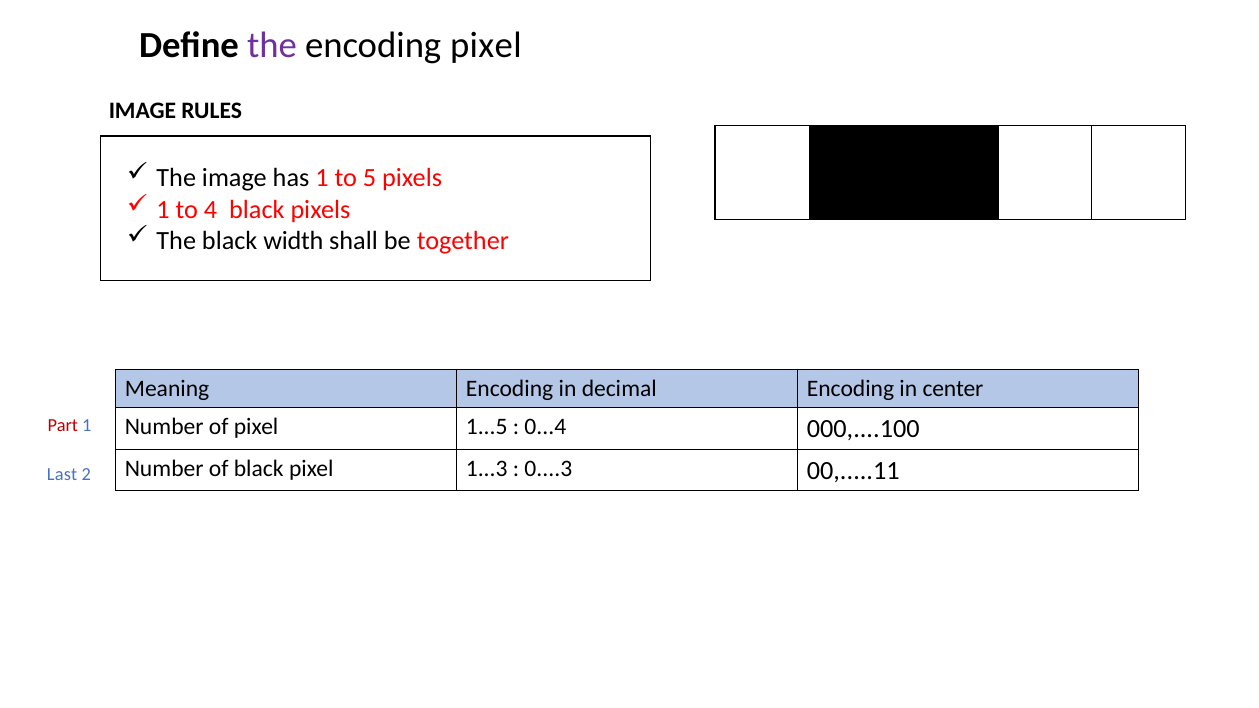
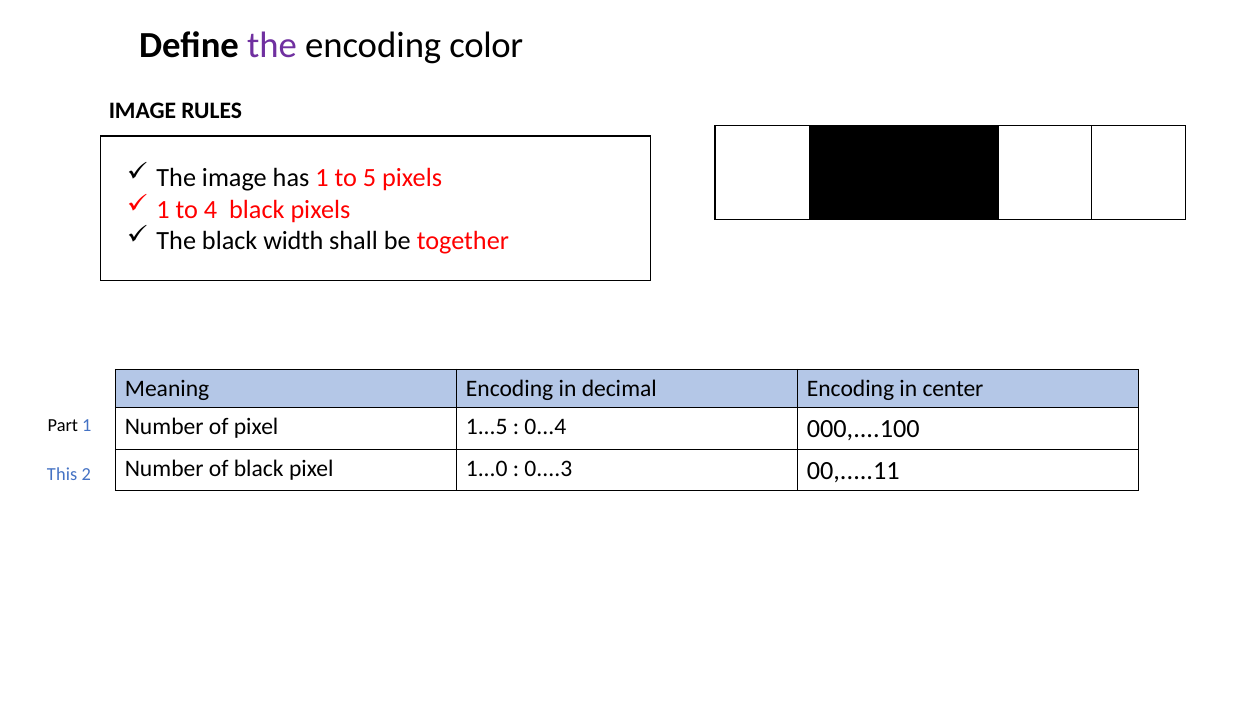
encoding pixel: pixel -> color (486, 46)
Part colour: red -> black (63, 425)
1...3: 1...3 -> 1...0 (487, 469)
Last: Last -> This (62, 475)
